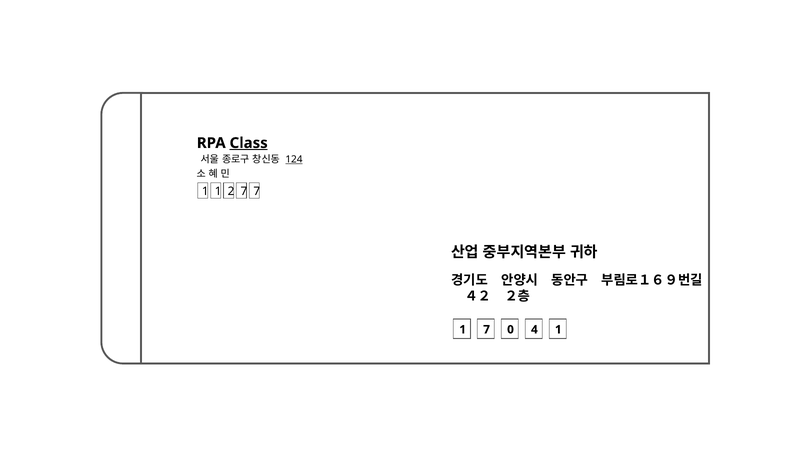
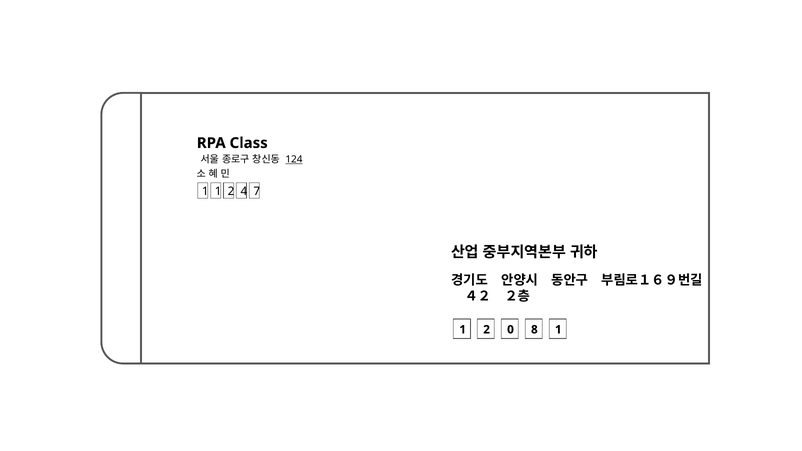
Class underline: present -> none (249, 143)
2 7: 7 -> 4 (244, 191)
7: 7 -> 2 (487, 330)
4: 4 -> 8 (534, 330)
